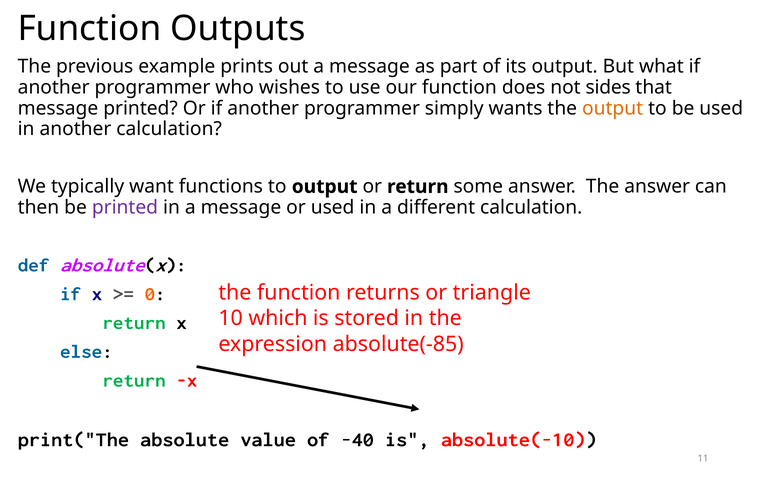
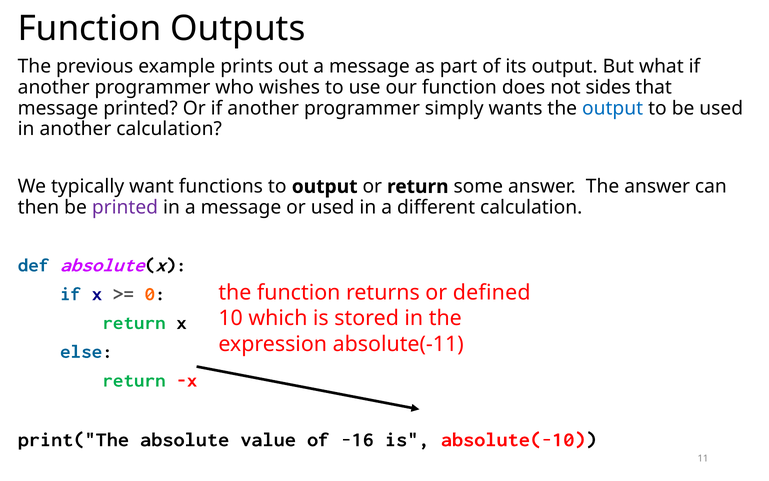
output colour: orange -> blue (613, 108)
triangle: triangle -> defined (492, 292)
absolute(-85: absolute(-85 -> absolute(-11 (398, 344)
-40: -40 -> -16 (357, 439)
